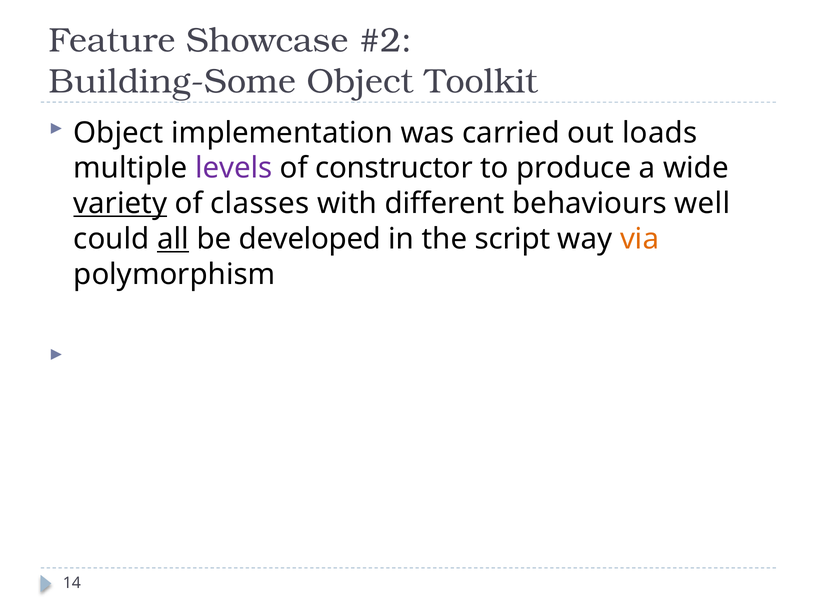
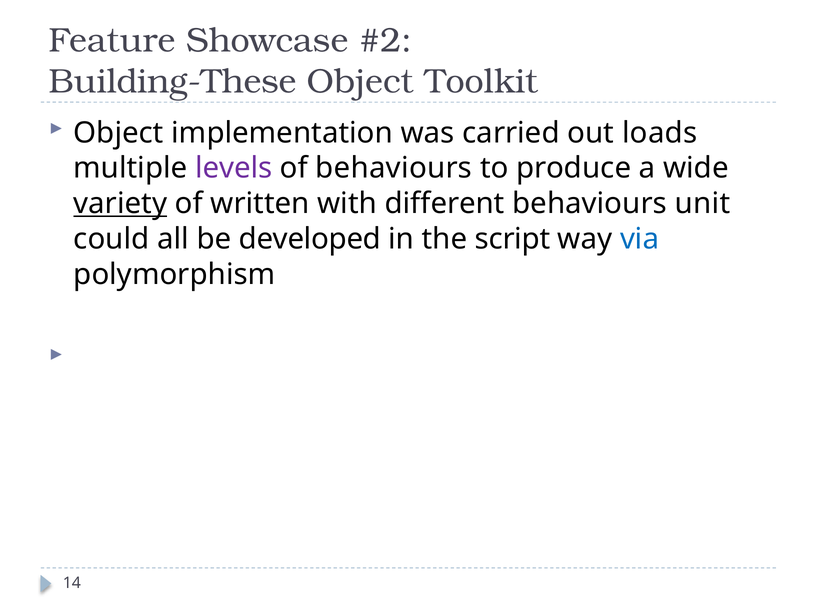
Building-Some: Building-Some -> Building-These (173, 81)
of constructor: constructor -> behaviours (394, 168)
classes: classes -> written (260, 203)
well: well -> unit (702, 203)
all underline: present -> none (173, 239)
via colour: orange -> blue (640, 239)
